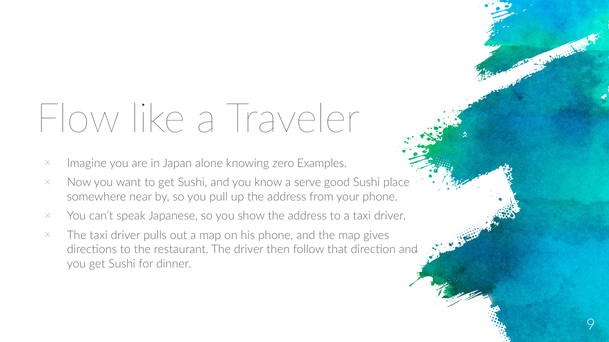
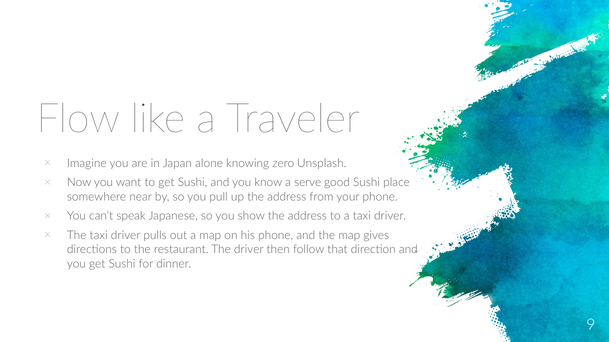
Examples: Examples -> Unsplash (322, 163)
